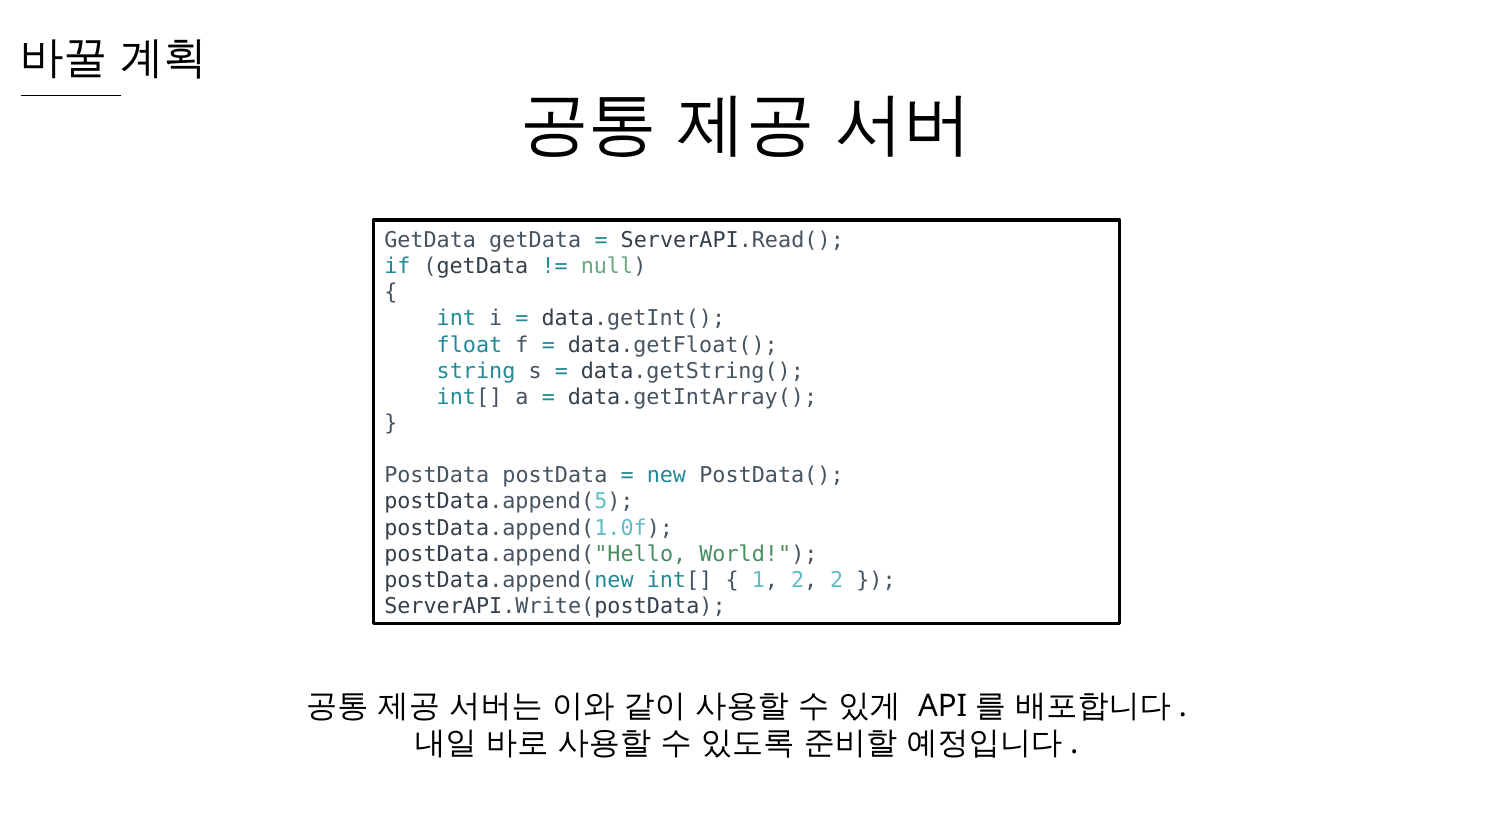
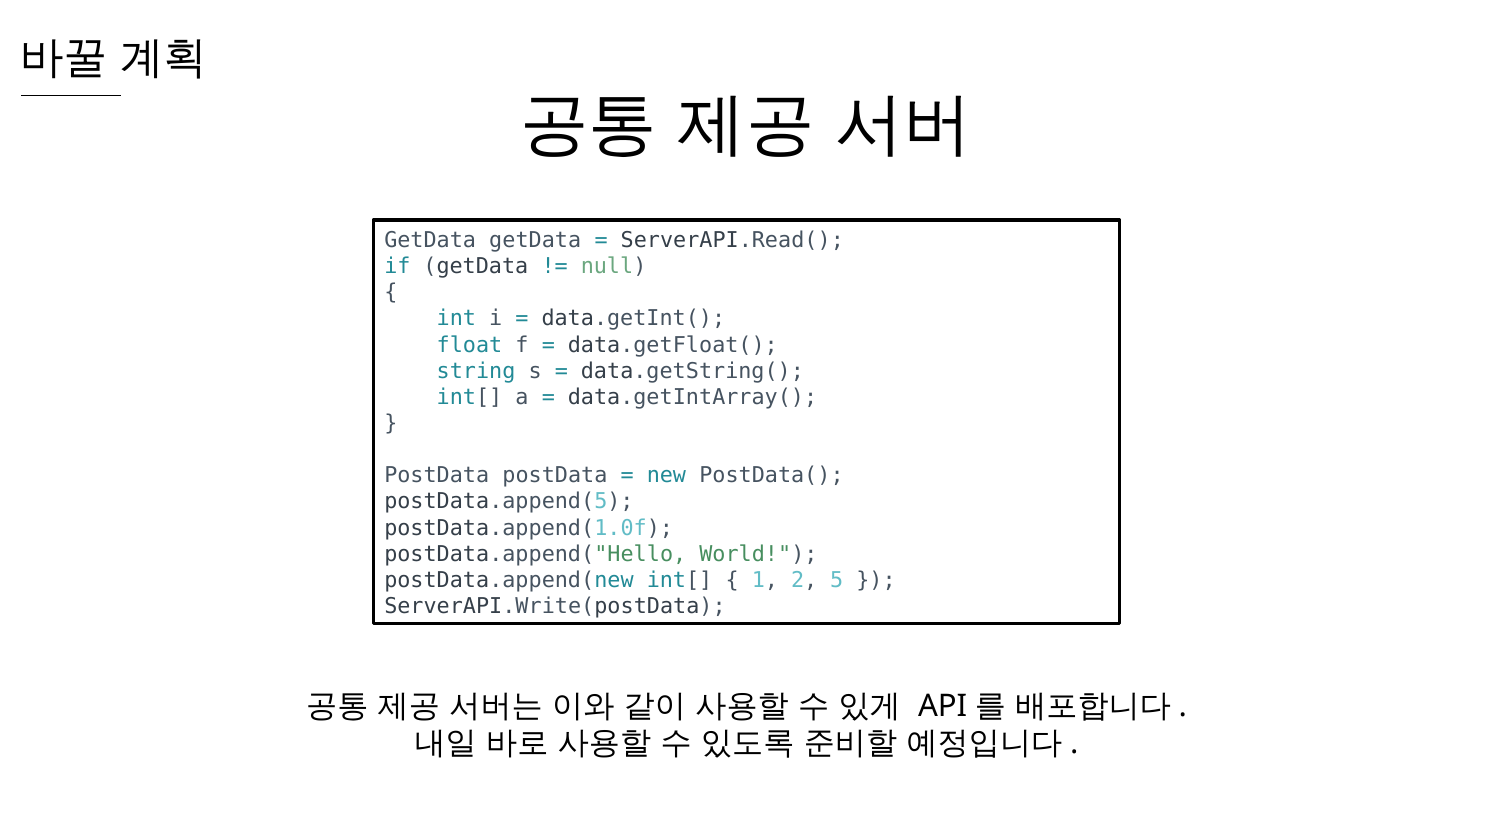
2 2: 2 -> 5 (837, 580)
